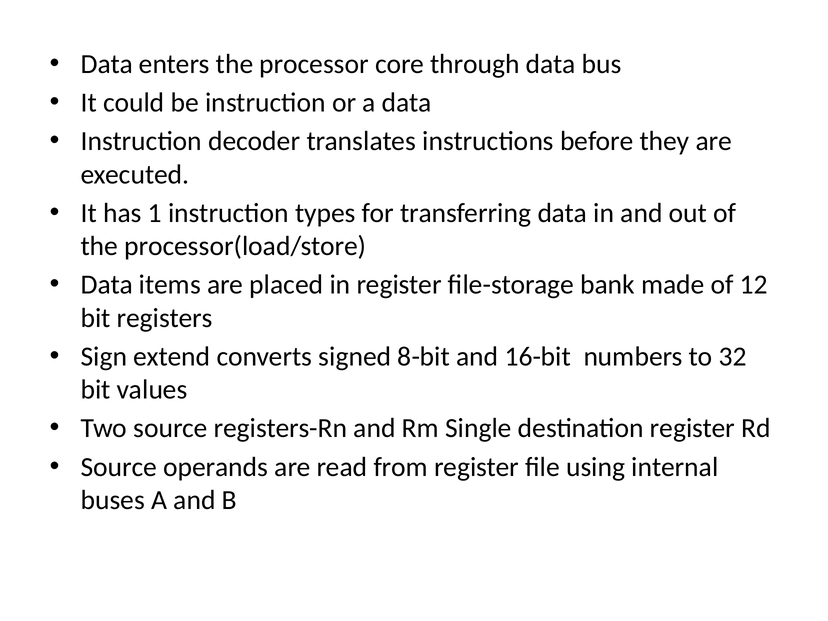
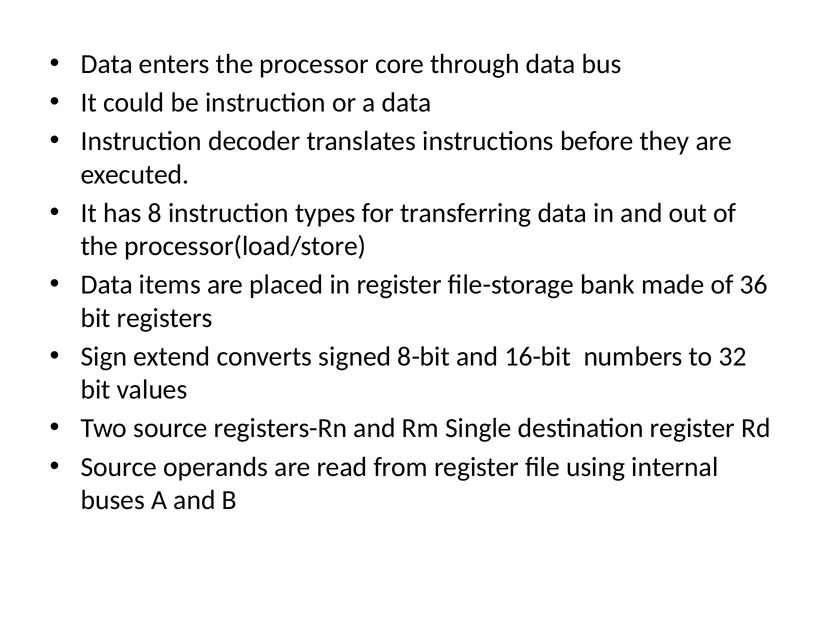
1: 1 -> 8 (155, 213)
12: 12 -> 36 (754, 285)
